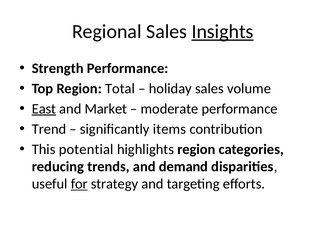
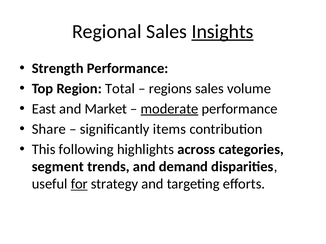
holiday: holiday -> regions (170, 89)
East underline: present -> none (44, 109)
moderate underline: none -> present (169, 109)
Trend: Trend -> Share (49, 129)
potential: potential -> following (86, 150)
highlights region: region -> across (196, 150)
reducing: reducing -> segment (58, 167)
